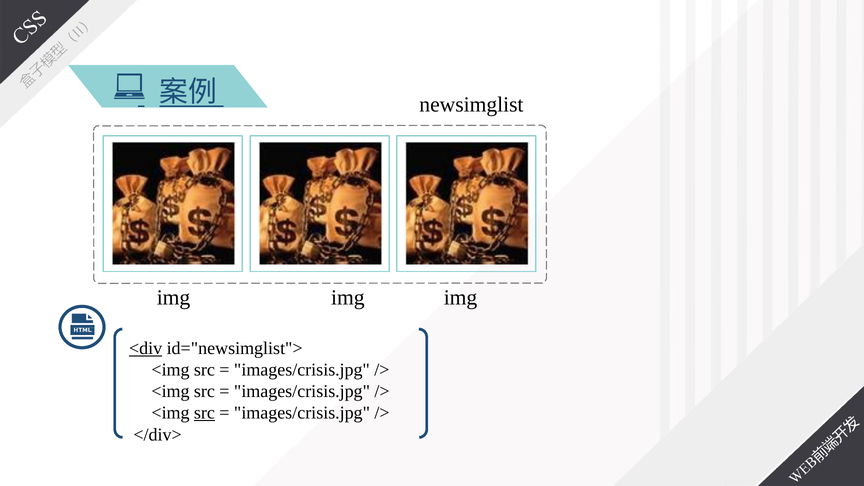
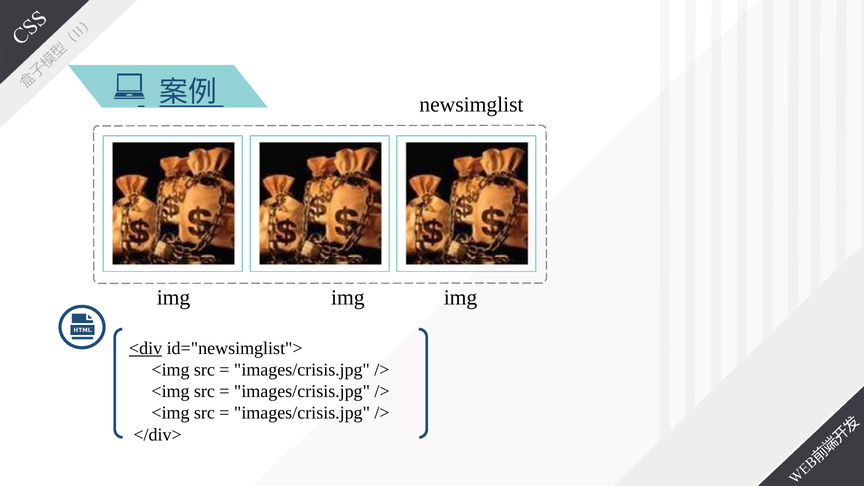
src underline: present -> none (204, 413)
